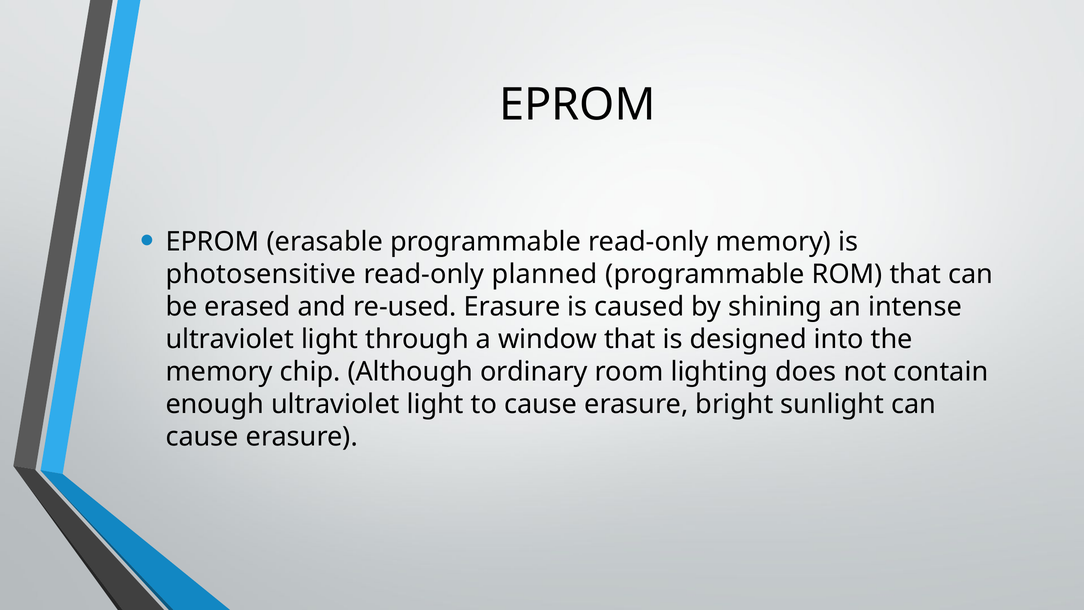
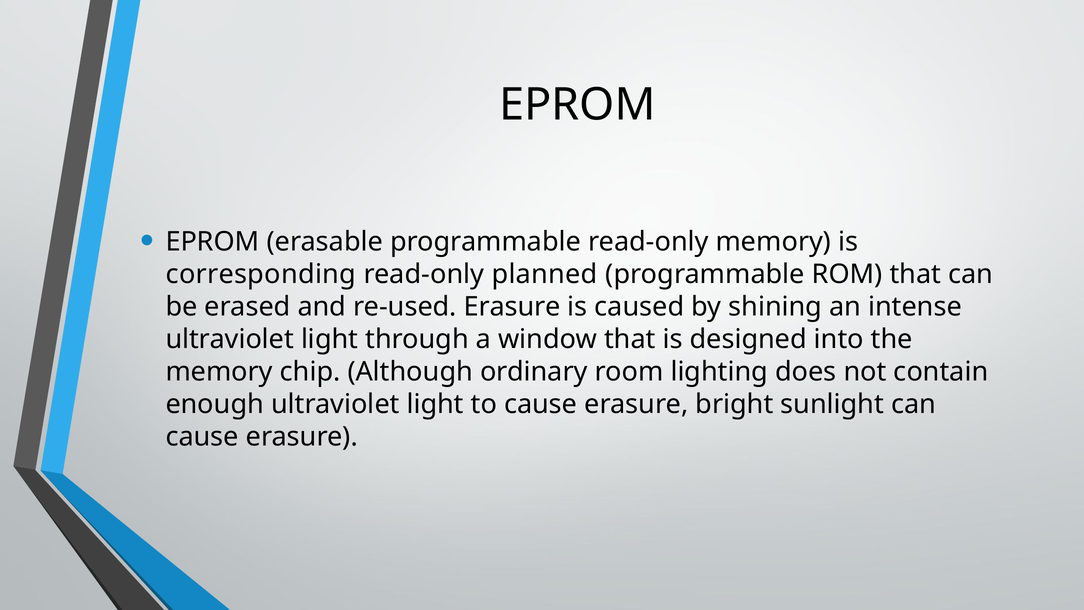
photosensitive: photosensitive -> corresponding (261, 274)
